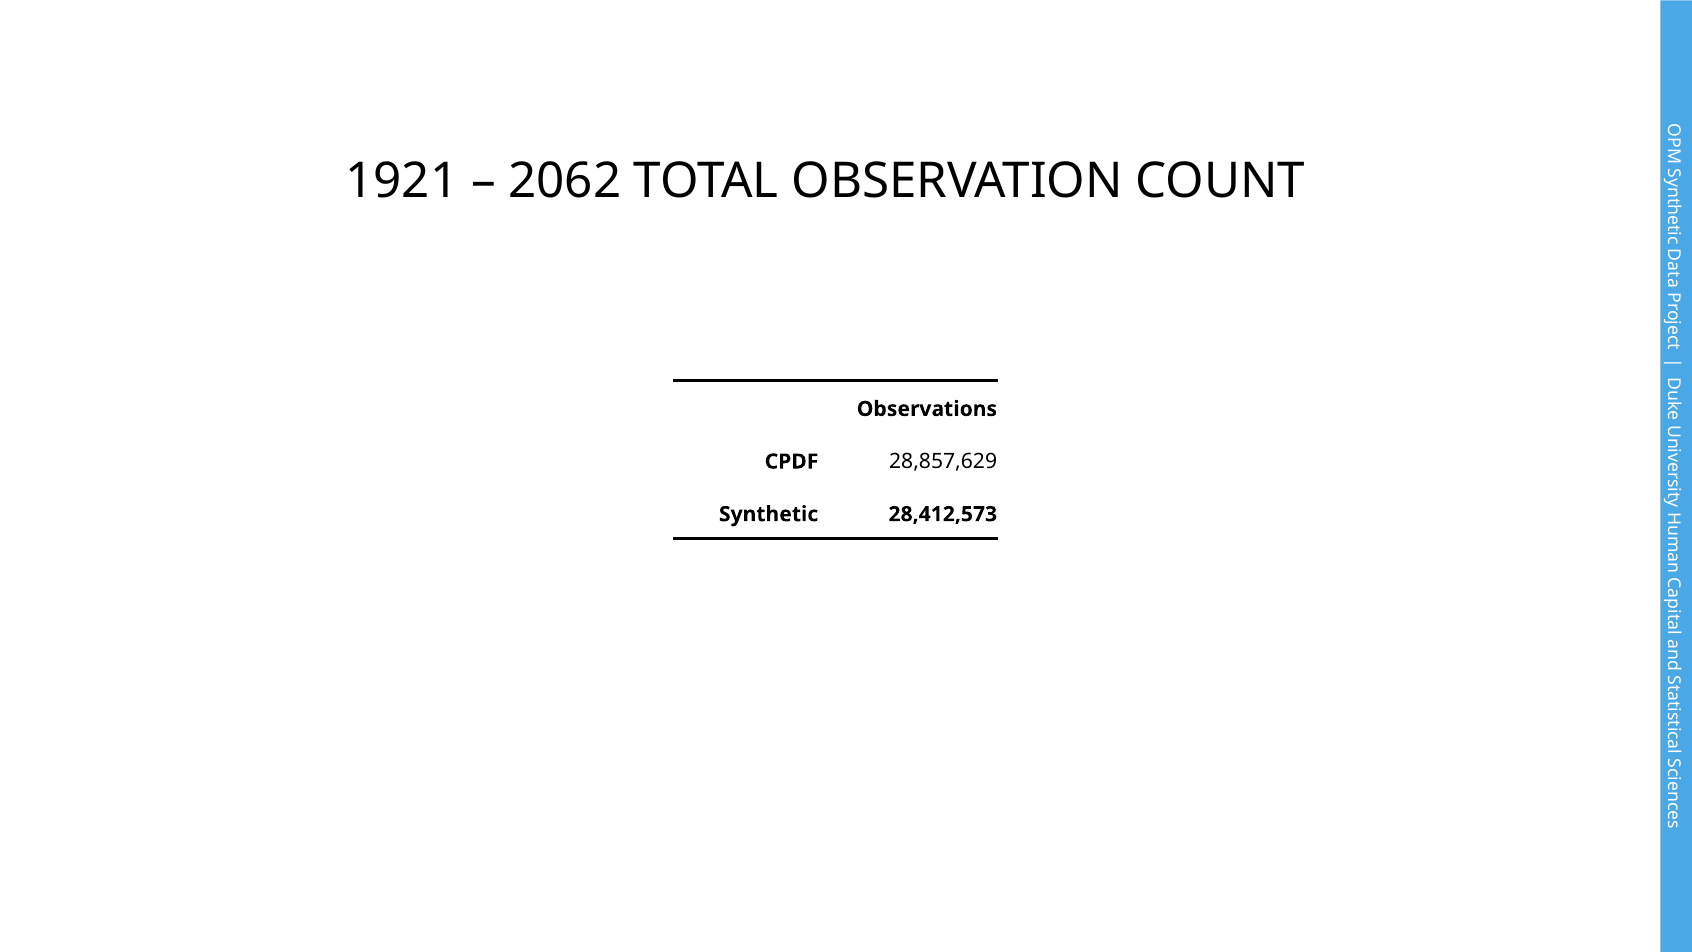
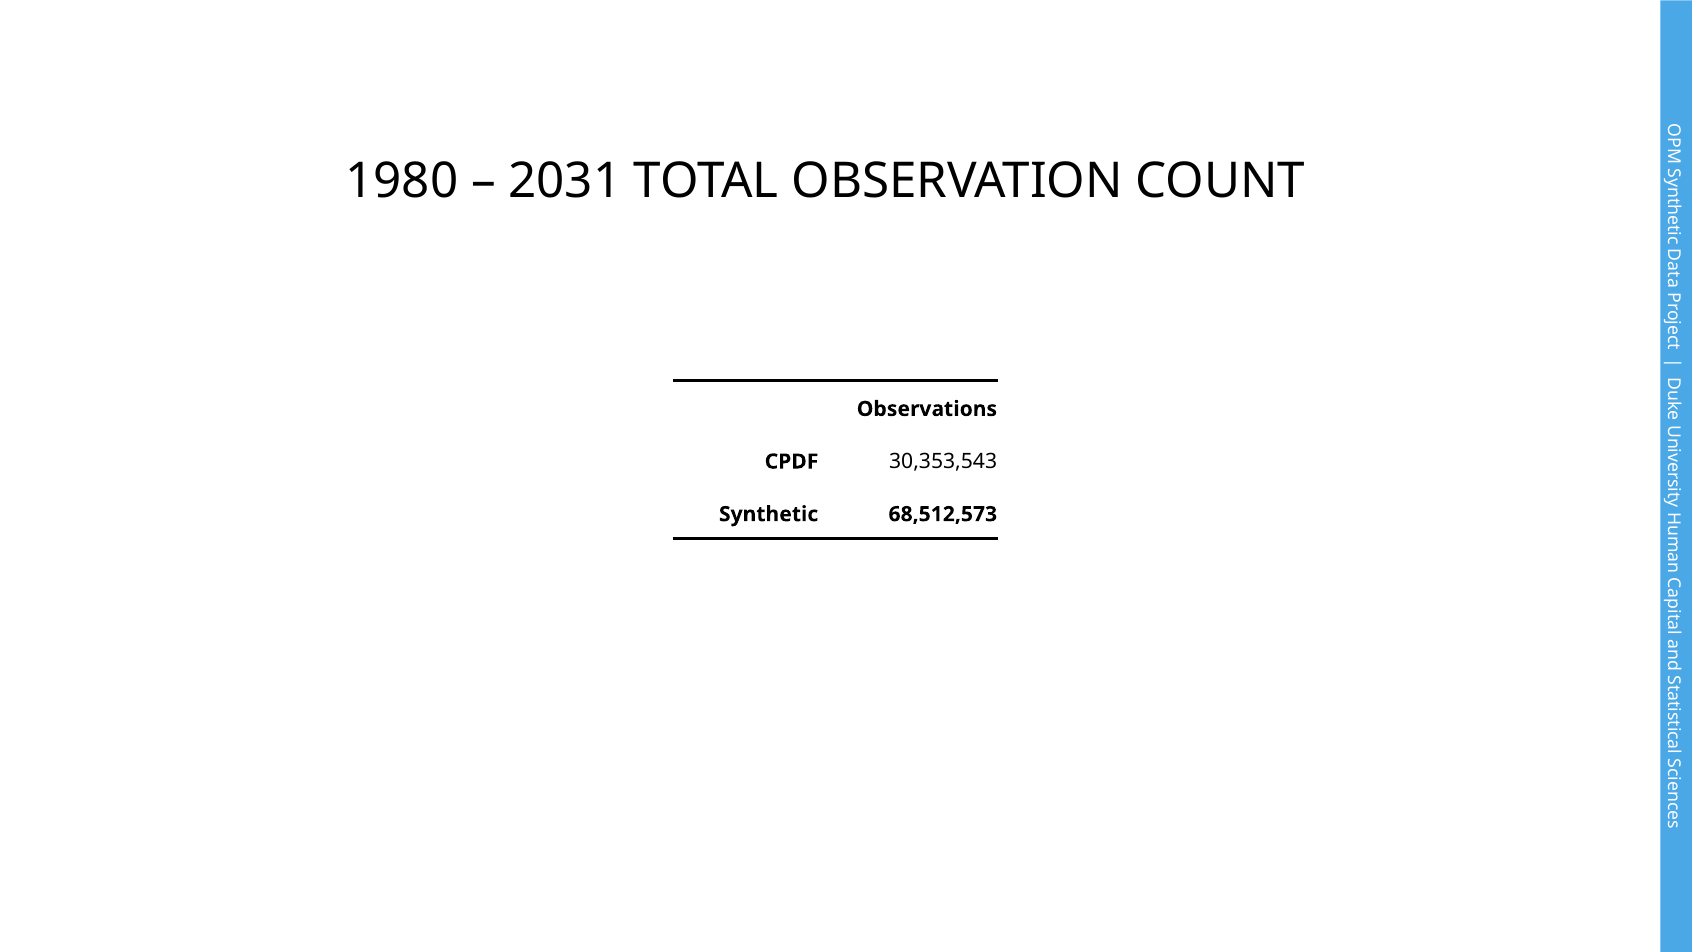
1921: 1921 -> 1980 (402, 181)
2062: 2062 -> 2031 (565, 181)
28,857,629: 28,857,629 -> 30,353,543 (943, 462)
28,412,573: 28,412,573 -> 68,512,573 (943, 514)
